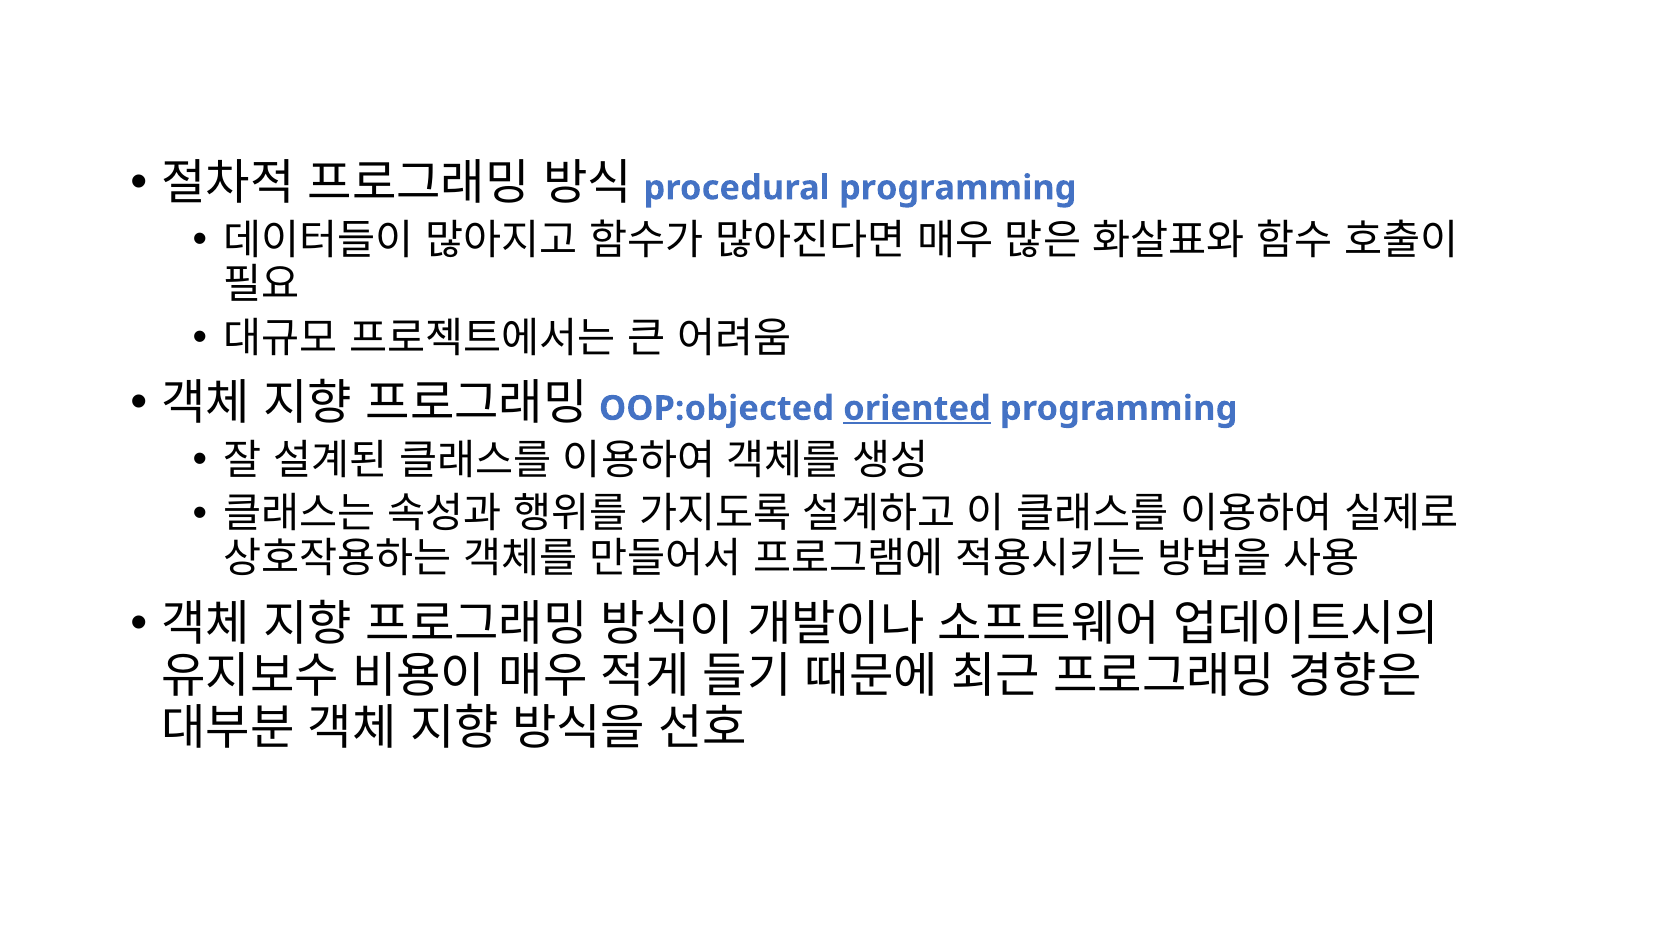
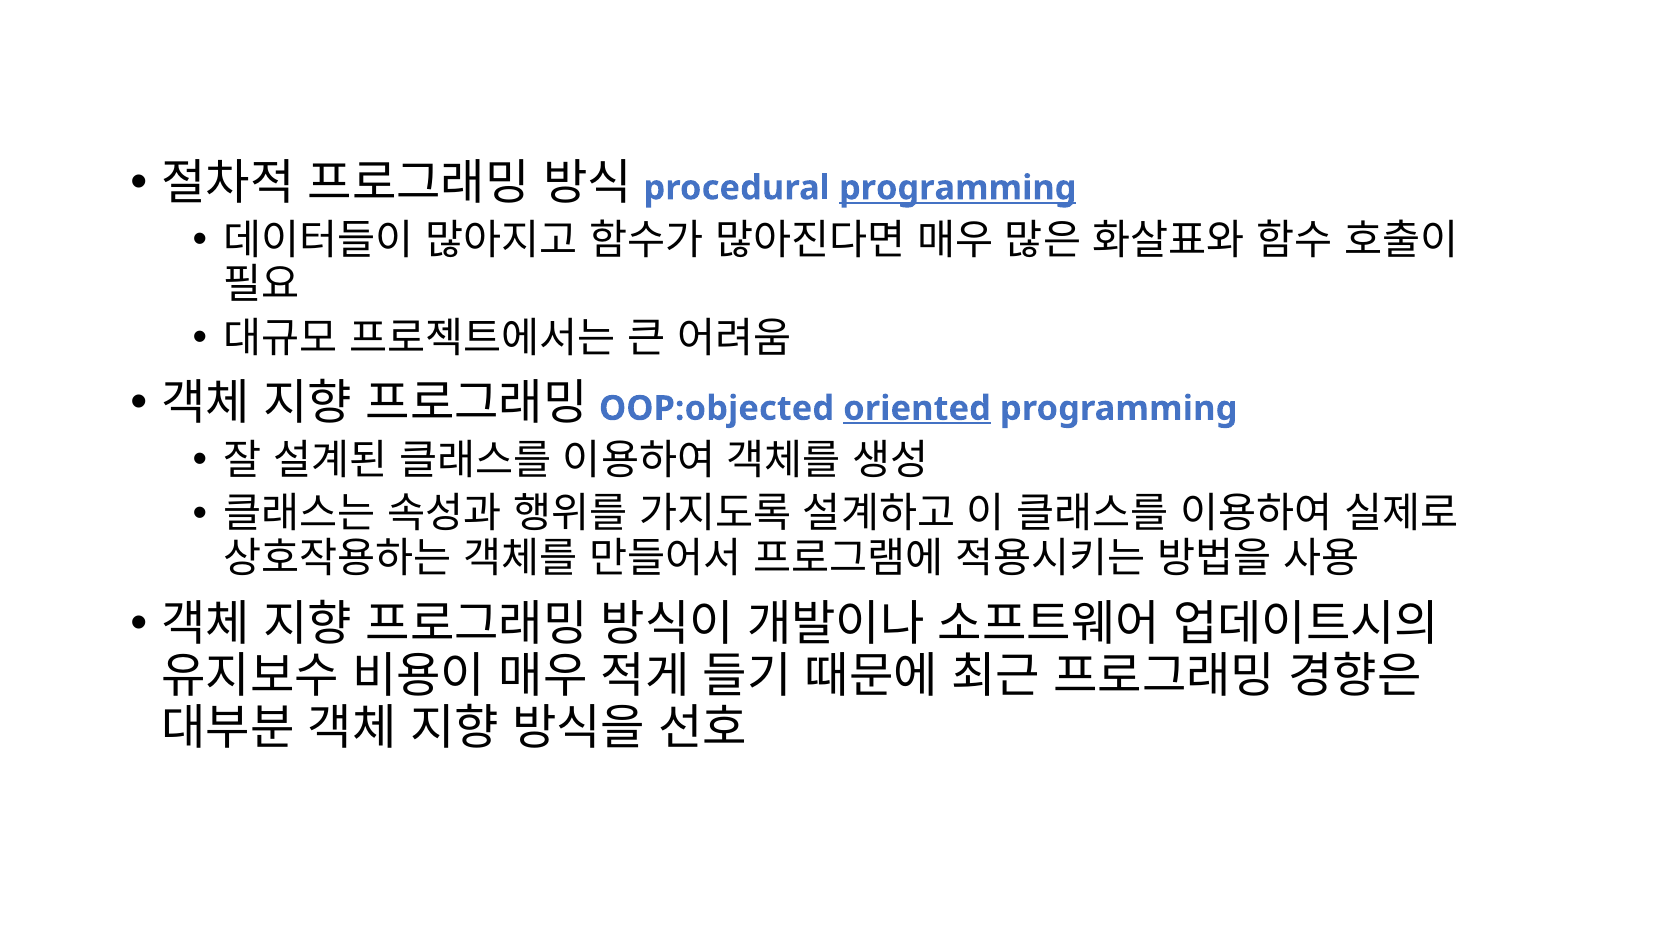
programming underline: none -> present (958, 188)
